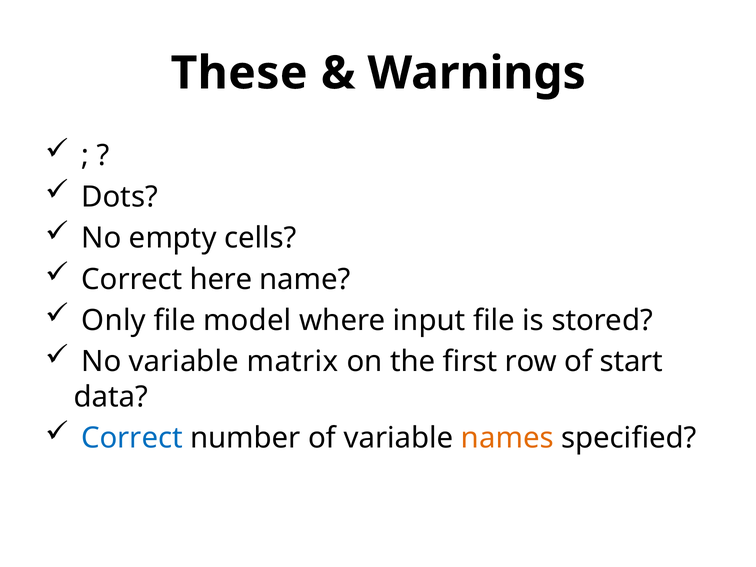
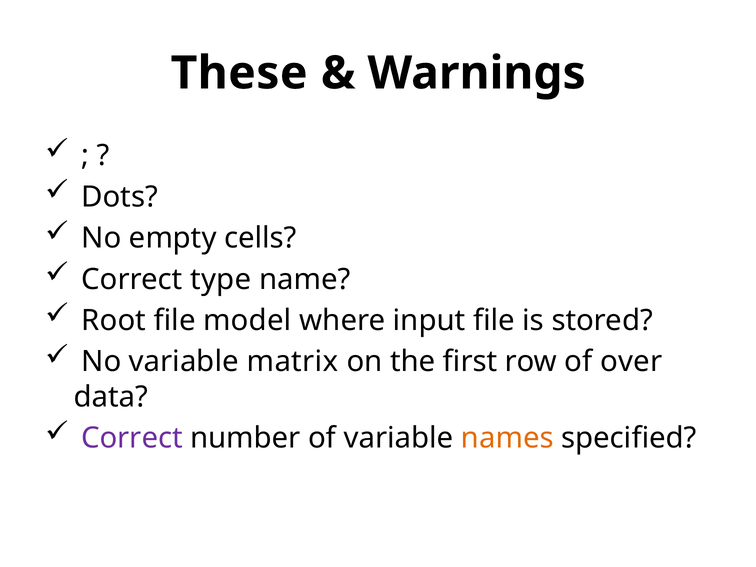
here: here -> type (221, 279)
Only: Only -> Root (114, 321)
start: start -> over (631, 362)
Correct colour: blue -> purple (132, 438)
